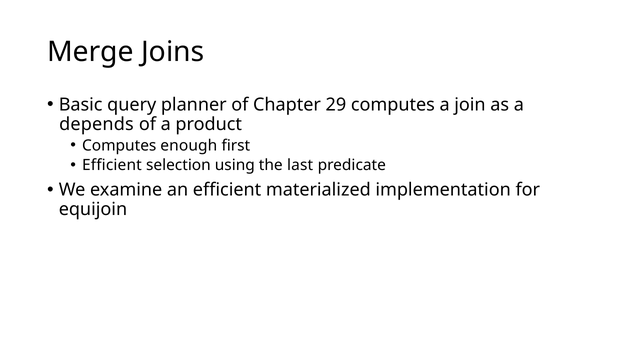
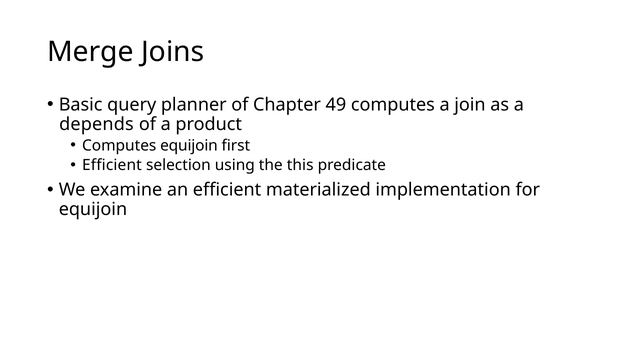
29: 29 -> 49 (336, 105)
Computes enough: enough -> equijoin (189, 145)
last: last -> this (300, 165)
